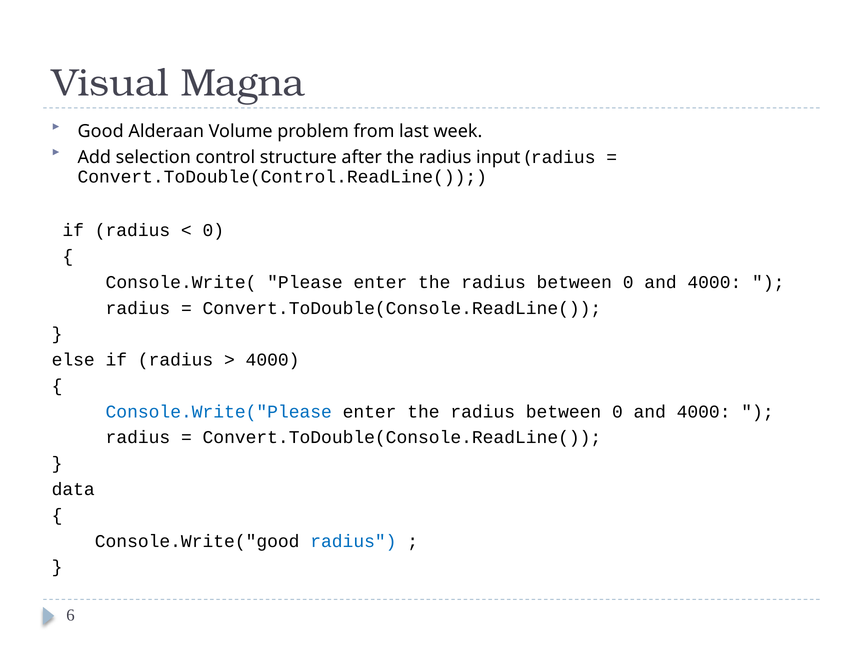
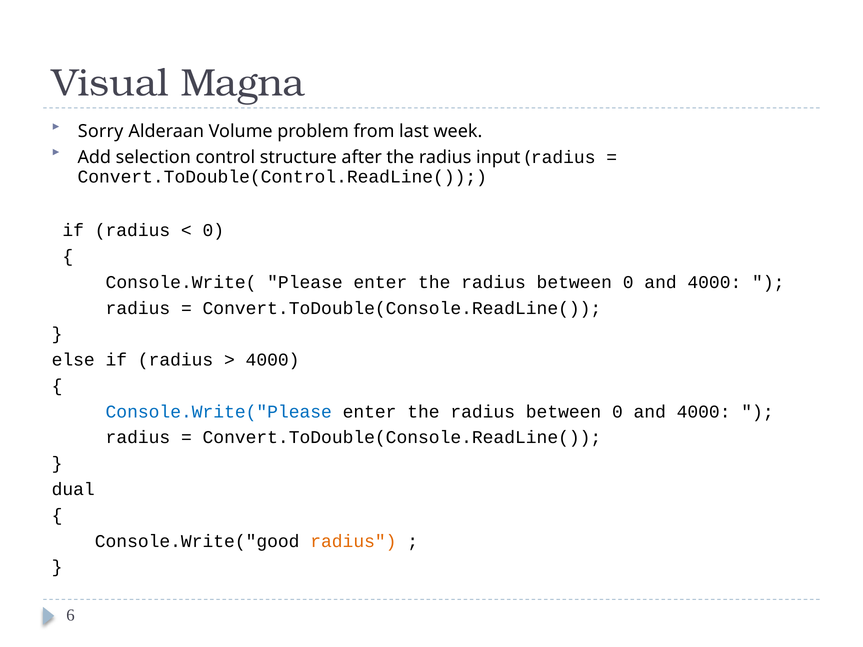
Good: Good -> Sorry (101, 131)
data: data -> dual (73, 490)
radius colour: blue -> orange (353, 541)
